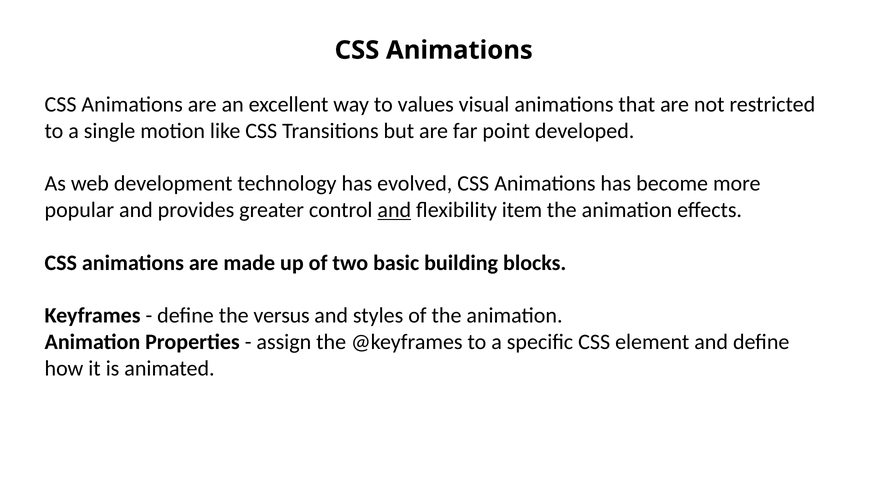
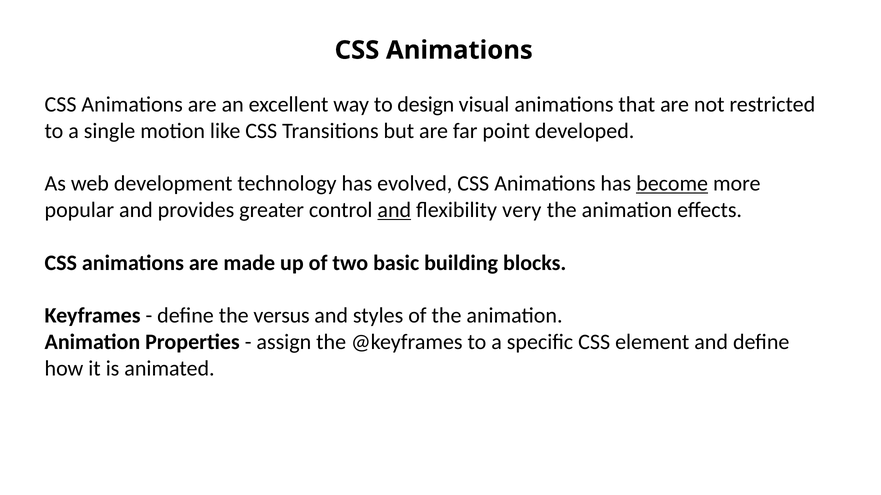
values: values -> design (426, 105)
become underline: none -> present (672, 184)
item: item -> very (522, 210)
